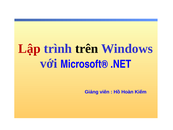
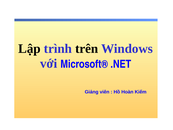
Lập colour: red -> black (29, 49)
